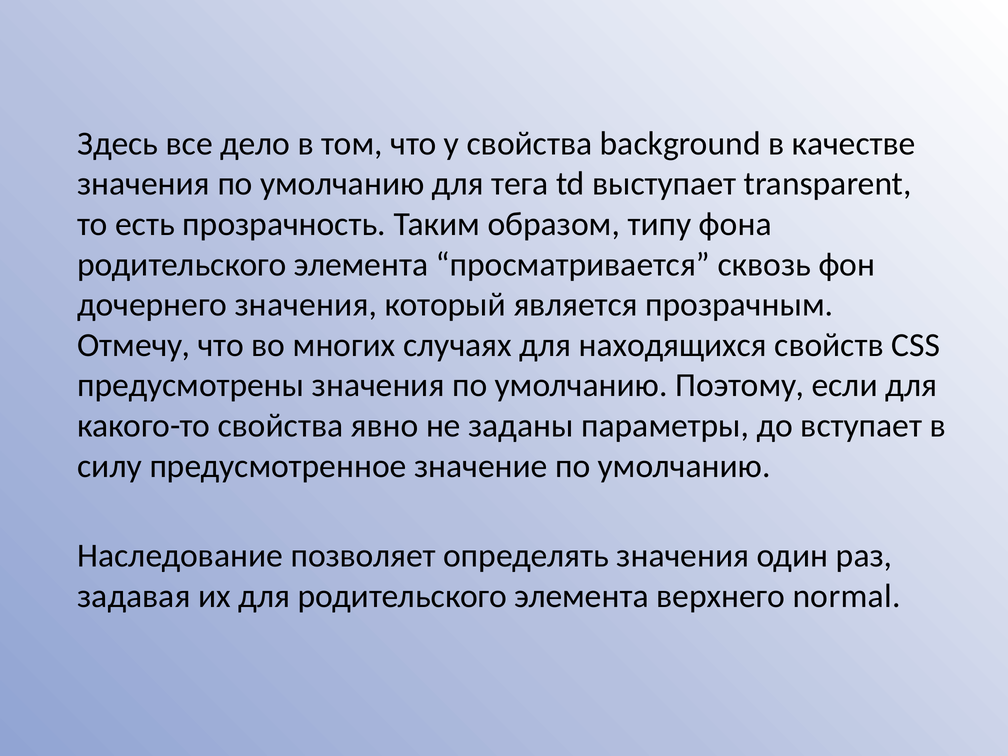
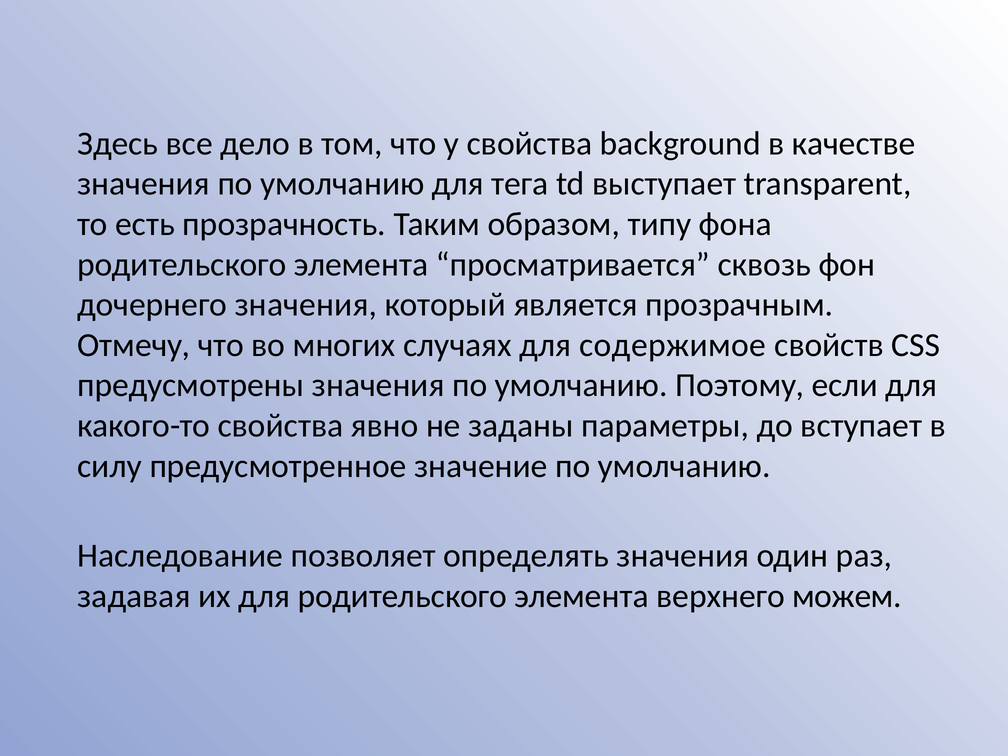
находящихся: находящихся -> содержимое (673, 345)
normal: normal -> можем (847, 596)
